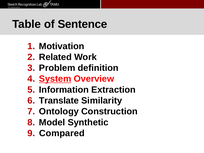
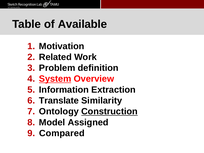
Sentence: Sentence -> Available (82, 24)
Construction underline: none -> present (109, 111)
Synthetic: Synthetic -> Assigned (88, 122)
